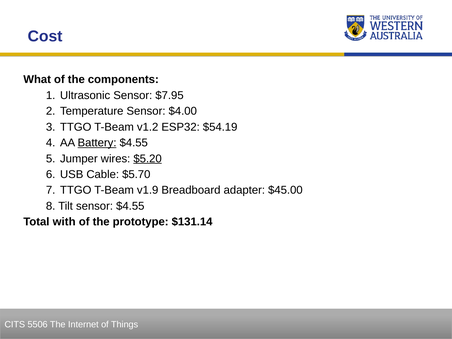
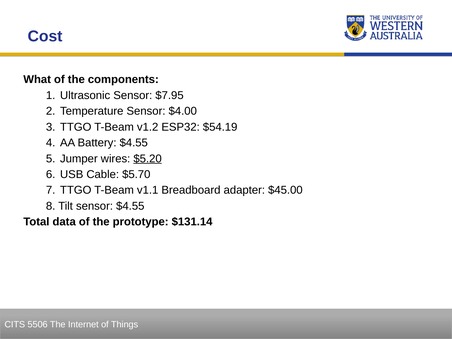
Battery underline: present -> none (97, 143)
v1.9: v1.9 -> v1.1 (148, 190)
with: with -> data (64, 222)
